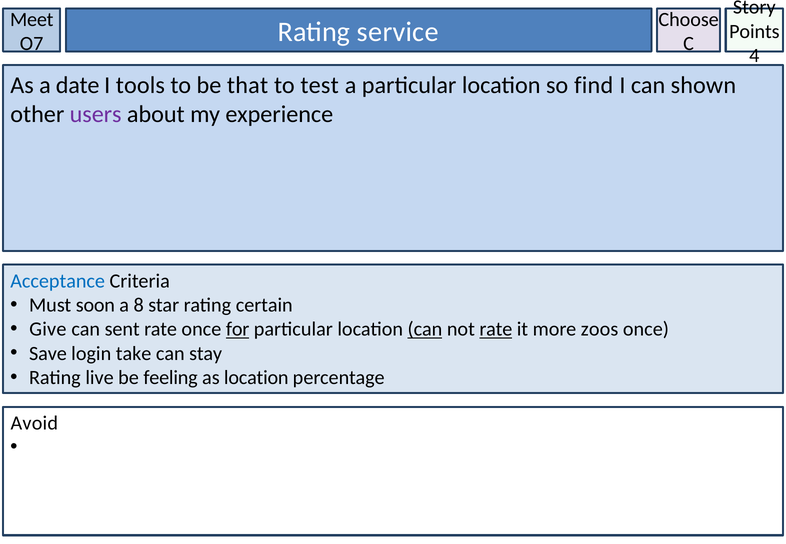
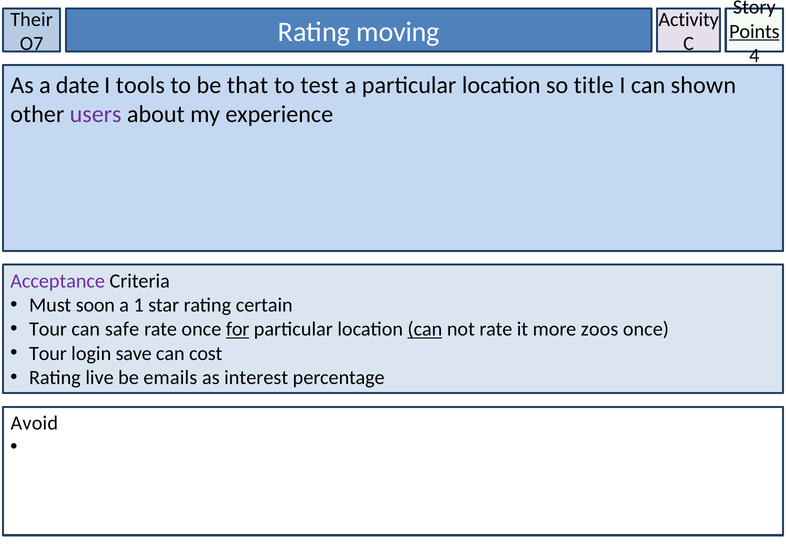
Meet: Meet -> Their (32, 19)
Choose: Choose -> Activity (689, 19)
Points underline: none -> present (754, 31)
service: service -> moving (398, 32)
find: find -> title (594, 85)
Acceptance colour: blue -> purple (58, 281)
8: 8 -> 1 (139, 305)
Give: Give -> Tour (48, 329)
sent: sent -> safe (122, 329)
rate underline: present -> none (496, 329)
Save: Save -> Tour (48, 354)
take: take -> save (134, 354)
stay: stay -> cost (206, 354)
feeling: feeling -> emails (170, 378)
as location: location -> interest (256, 378)
